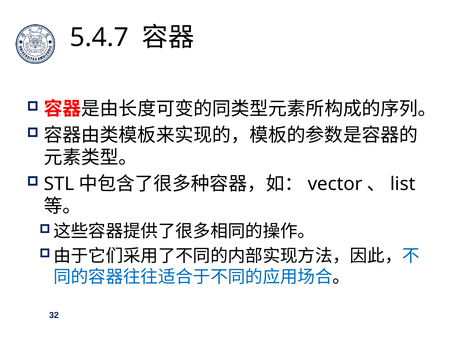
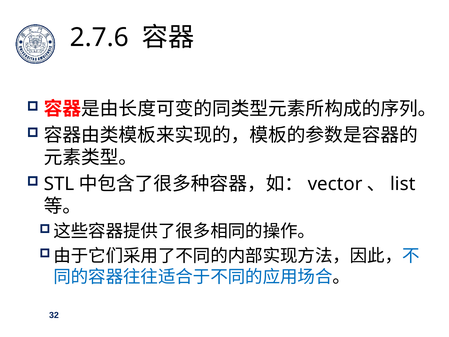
5.4.7: 5.4.7 -> 2.7.6 (99, 38)
